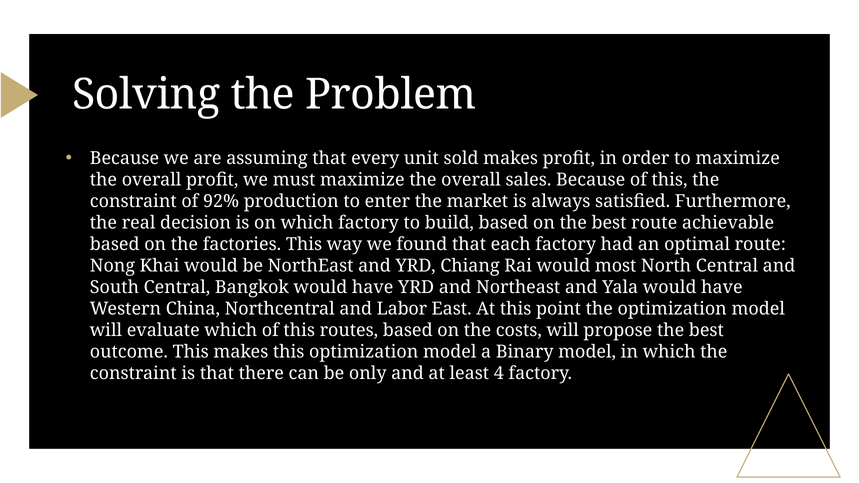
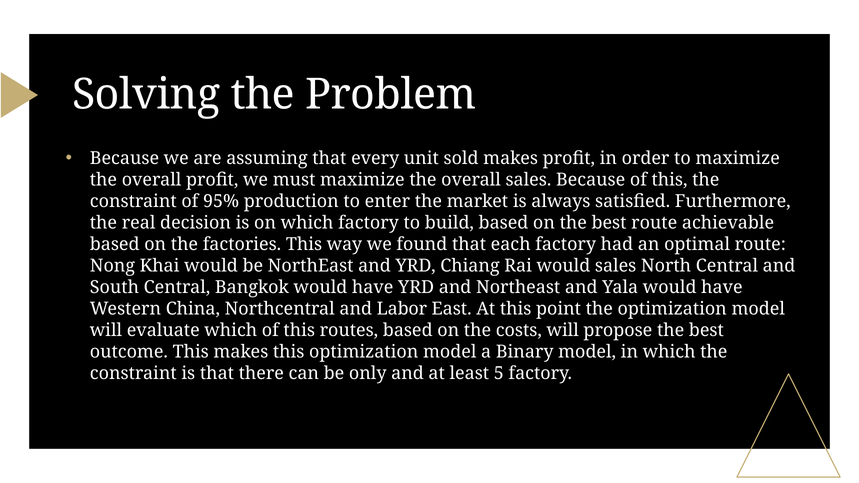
92%: 92% -> 95% (221, 201)
would most: most -> sales (616, 266)
4: 4 -> 5 (499, 373)
